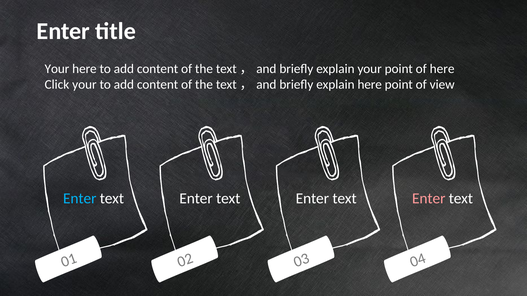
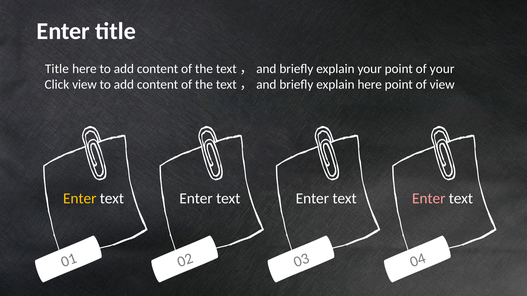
Your: Your -> Title (57, 69)
of here: here -> your (442, 69)
Click your: your -> view (84, 85)
Enter colour: light blue -> yellow (80, 199)
